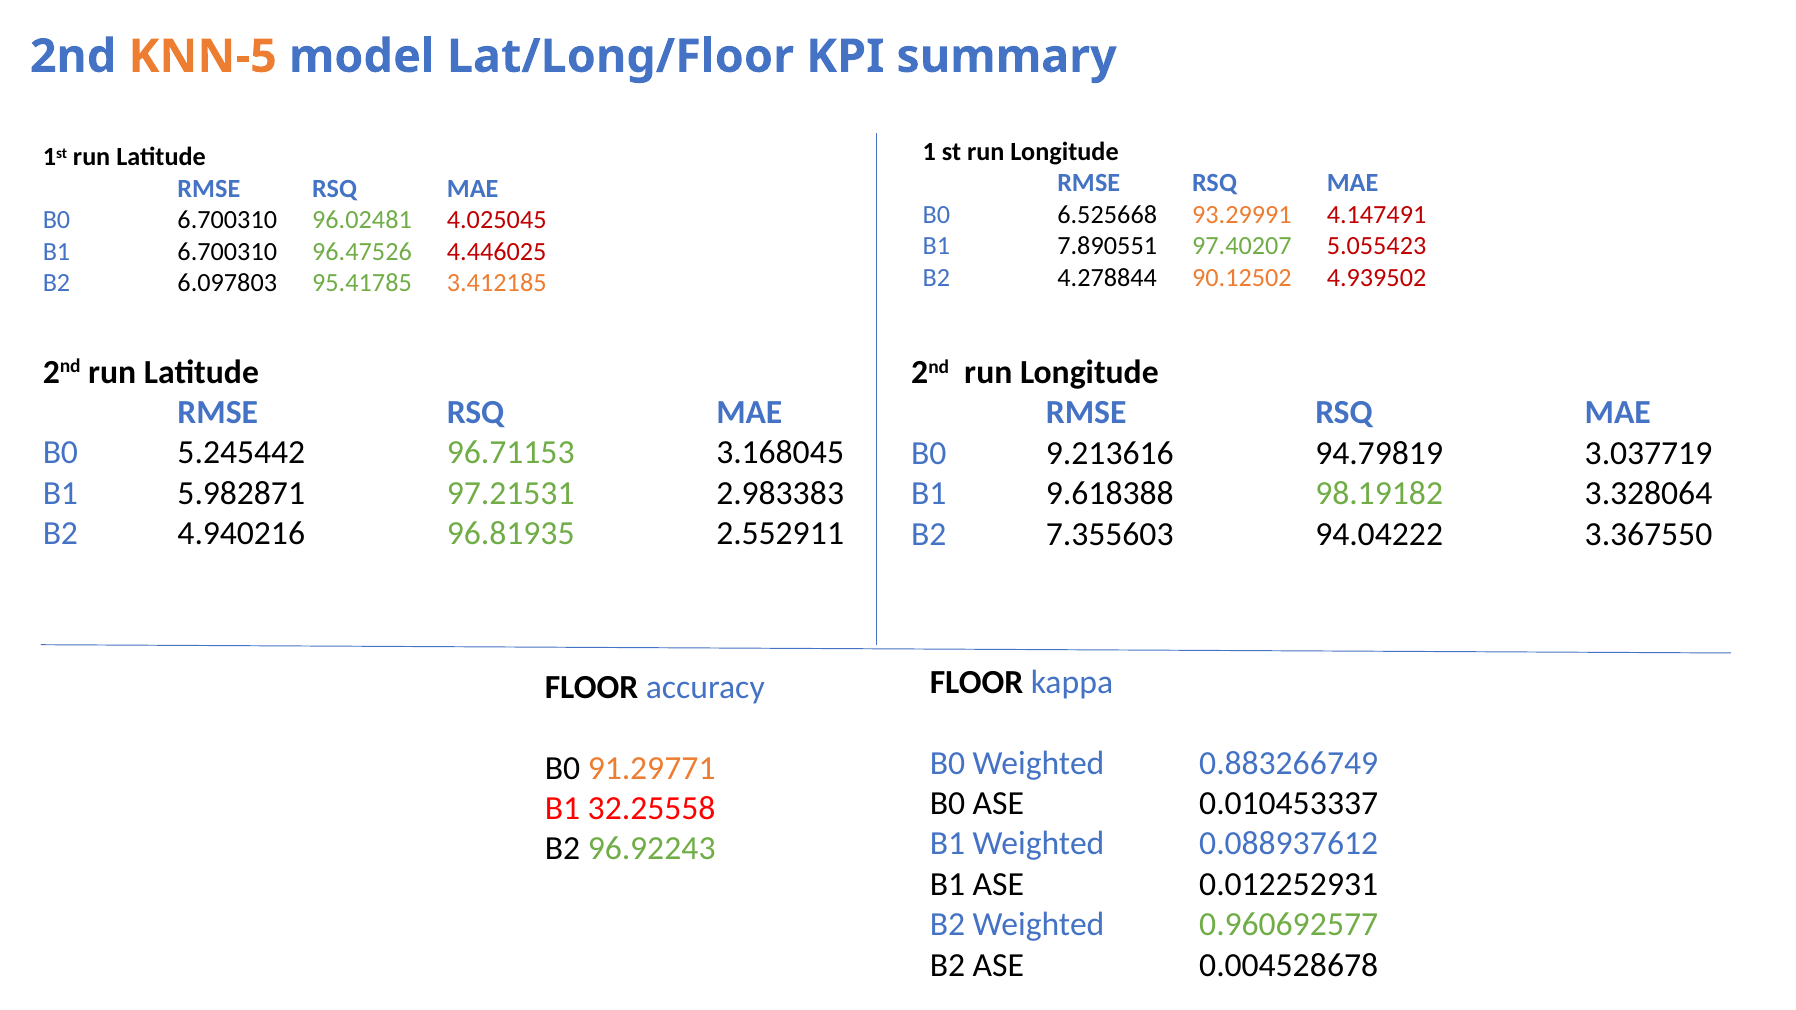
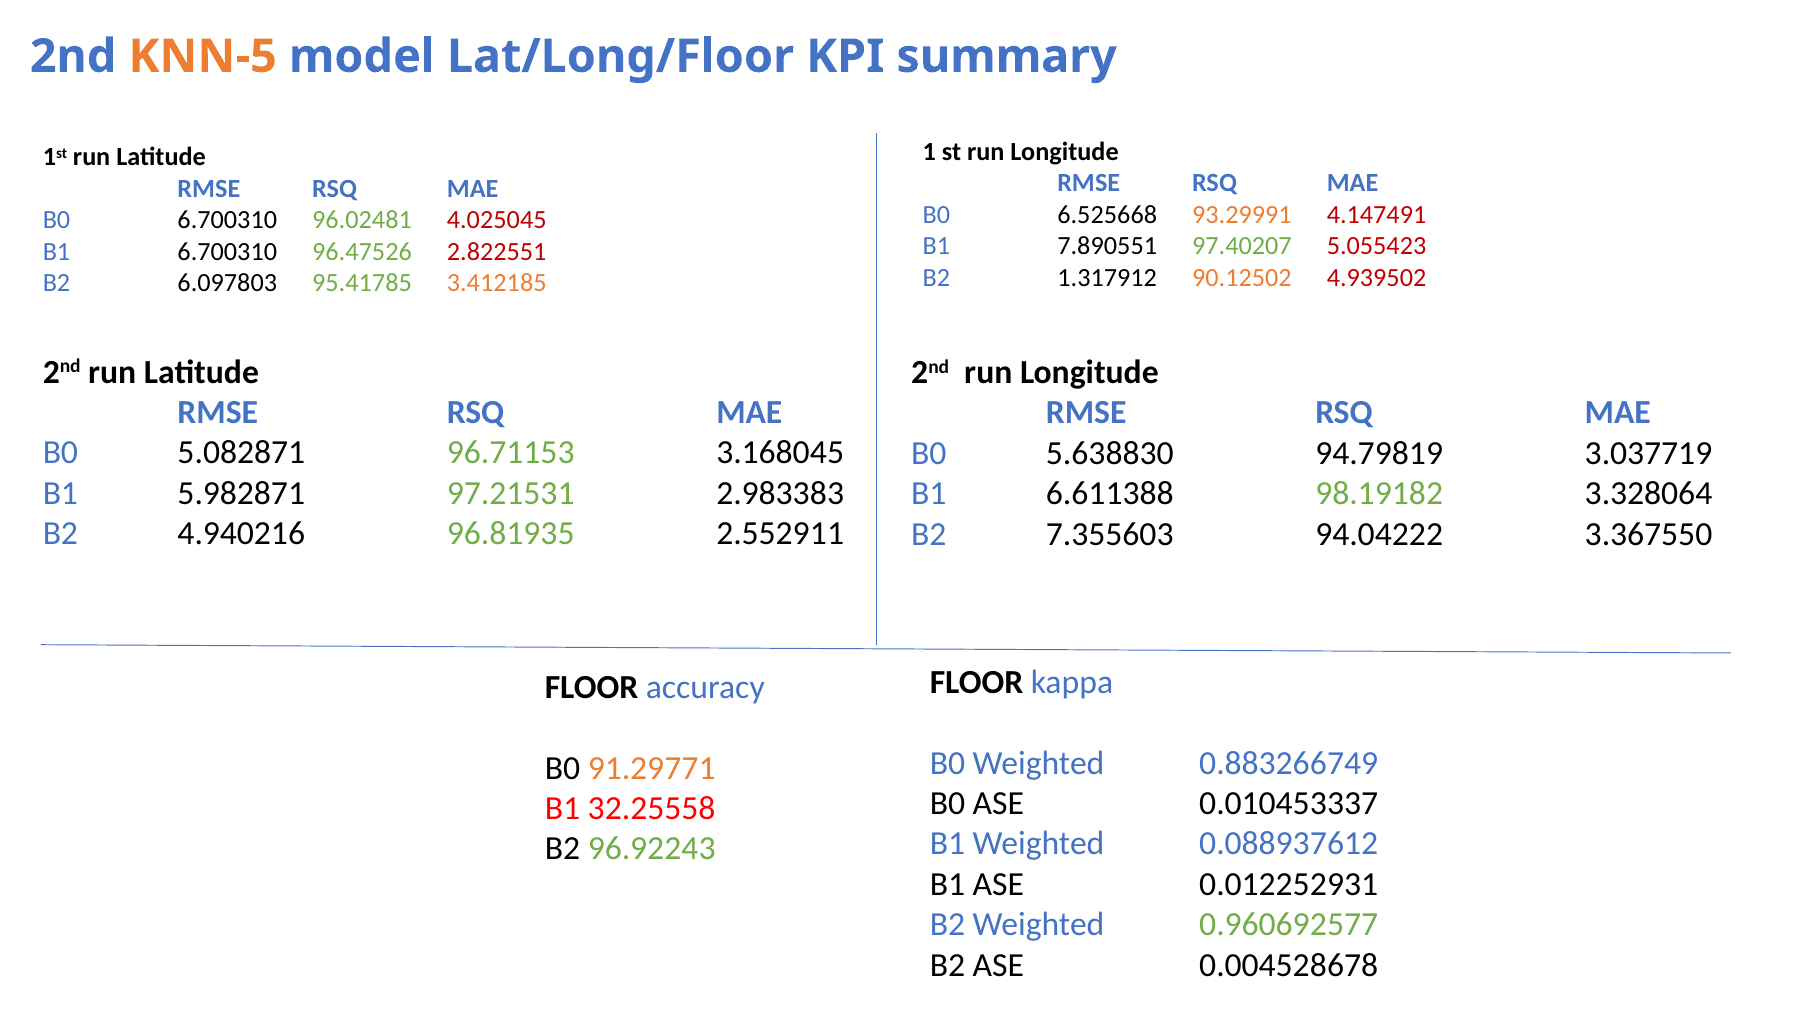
4.446025: 4.446025 -> 2.822551 (497, 252)
4.278844: 4.278844 -> 1.317912 (1107, 277)
5.245442: 5.245442 -> 5.082871 (241, 453)
9.213616: 9.213616 -> 5.638830 (1110, 453)
9.618388: 9.618388 -> 6.611388 (1110, 494)
